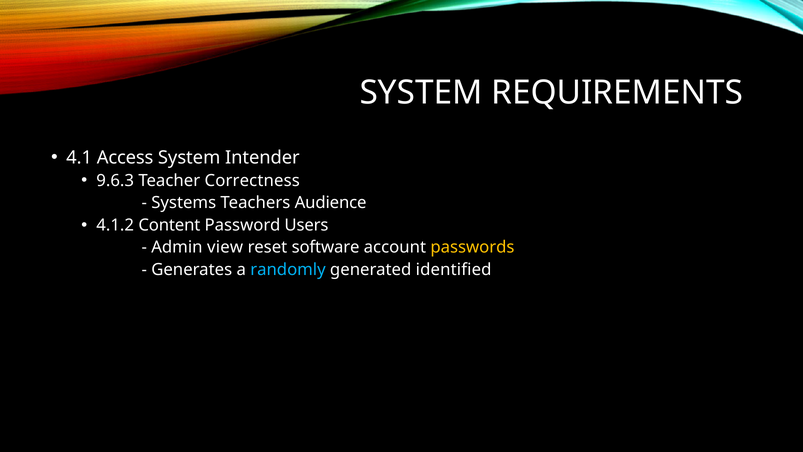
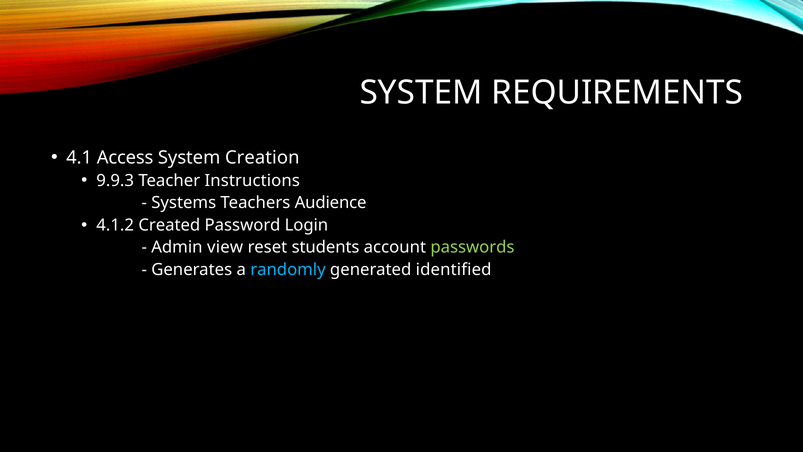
Intender: Intender -> Creation (262, 157)
9.6.3: 9.6.3 -> 9.9.3 (115, 181)
Correctness: Correctness -> Instructions (252, 181)
Content: Content -> Created (169, 225)
Users: Users -> Login (306, 225)
software: software -> students (326, 247)
passwords colour: yellow -> light green (472, 247)
